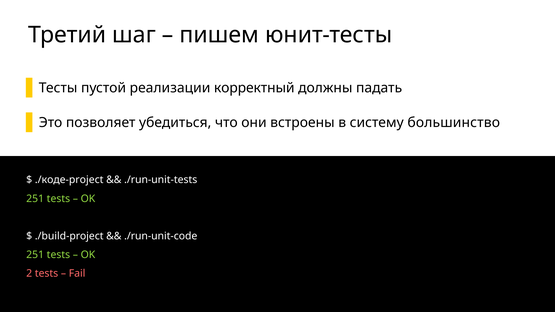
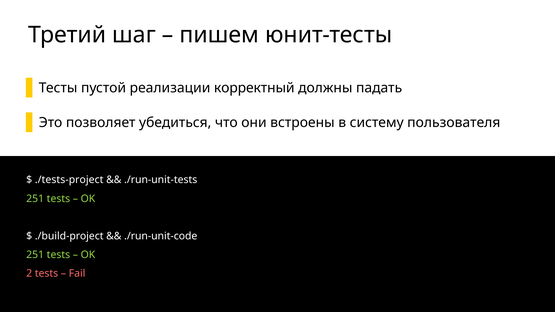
большинство: большинство -> пользователя (454, 123)
./коде-project: ./коде-project -> ./tests-project (69, 180)
